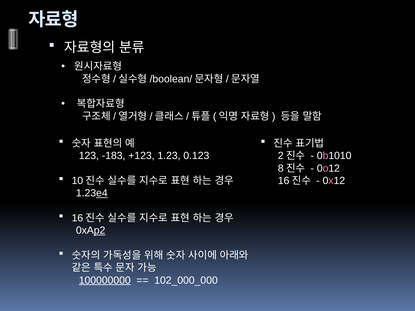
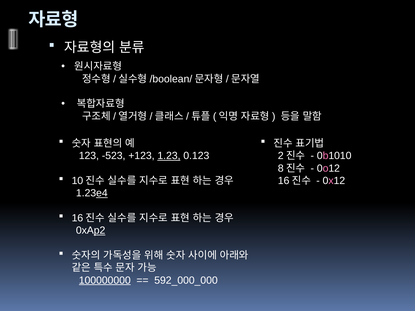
-183: -183 -> -523 (114, 156)
1.23 underline: none -> present (169, 156)
102_000_000: 102_000_000 -> 592_000_000 (186, 280)
